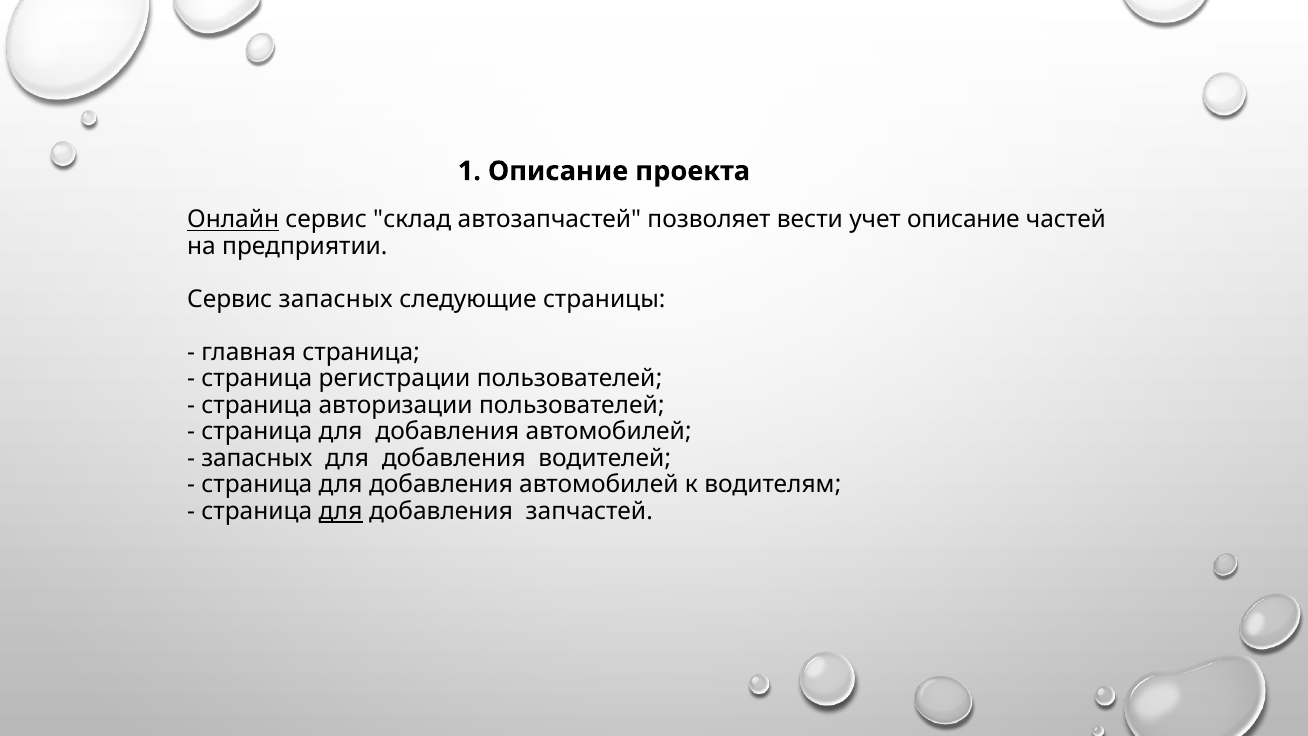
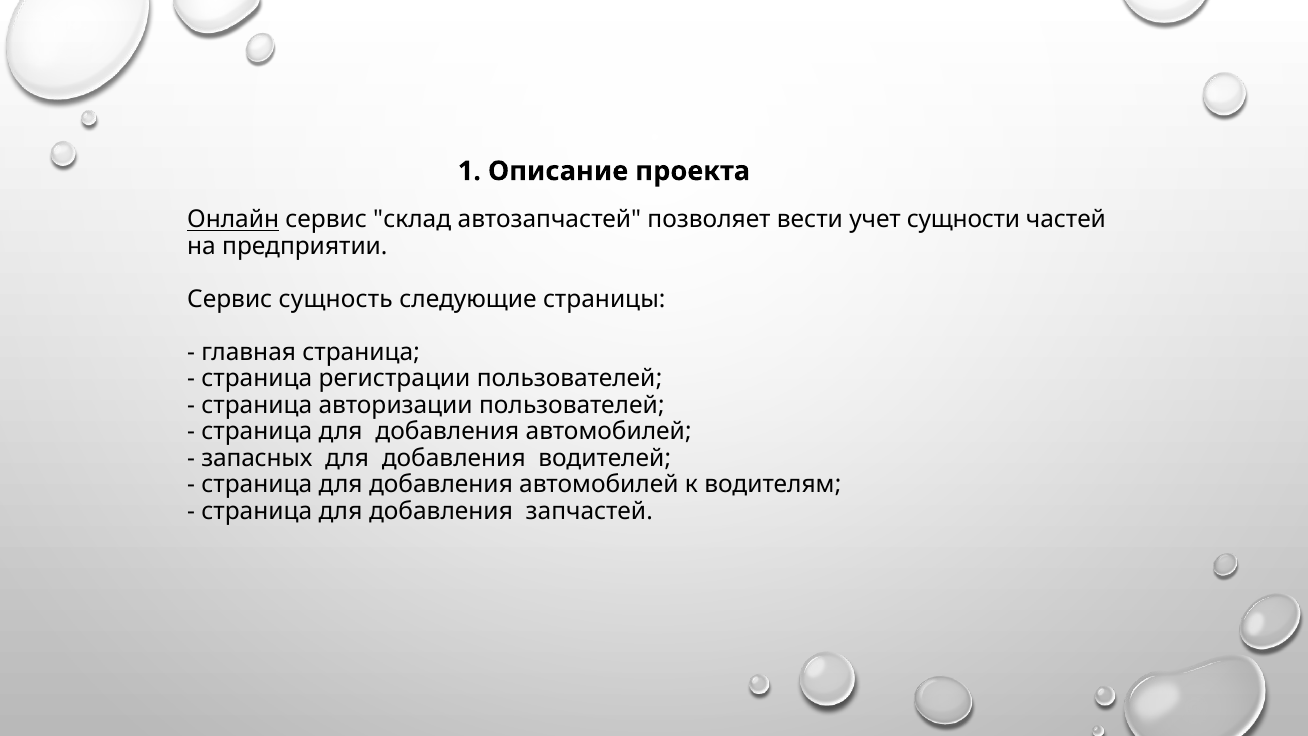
учет описание: описание -> сущности (963, 220)
Сервис запасных: запасных -> сущность (336, 299)
для underline: present -> none (341, 511)
